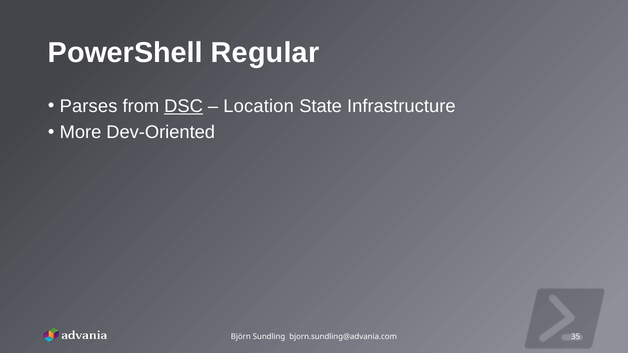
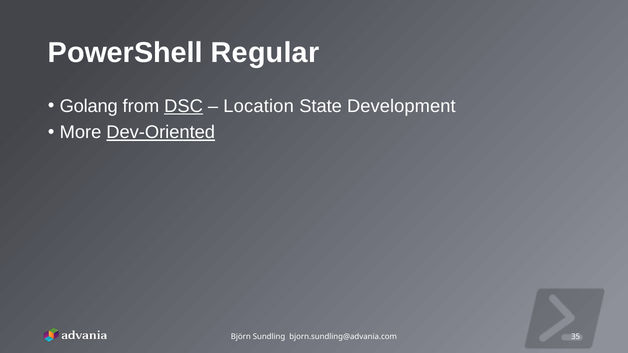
Parses: Parses -> Golang (89, 106)
Infrastructure: Infrastructure -> Development (401, 106)
Dev-Oriented underline: none -> present (161, 132)
